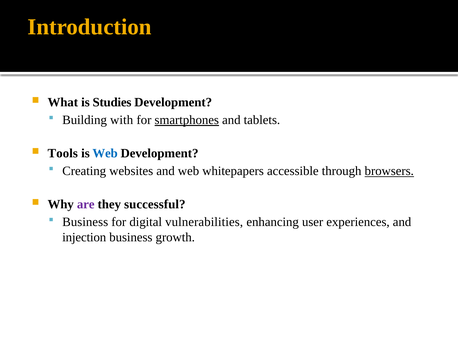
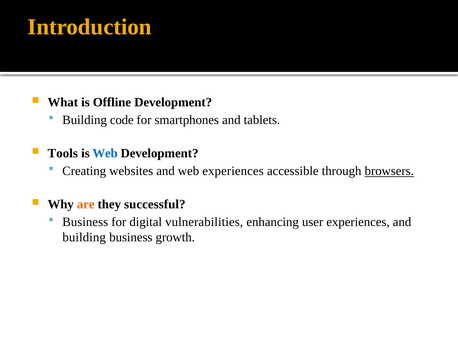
Studies: Studies -> Offline (112, 102)
with: with -> code (122, 120)
smartphones underline: present -> none (187, 120)
web whitepapers: whitepapers -> experiences (233, 171)
are colour: purple -> orange (86, 204)
injection: injection -> building (84, 237)
